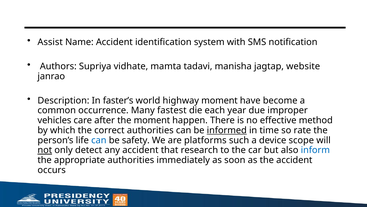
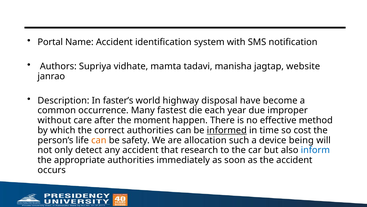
Assist: Assist -> Portal (50, 42)
highway moment: moment -> disposal (219, 100)
vehicles: vehicles -> without (54, 120)
rate: rate -> cost (302, 130)
can colour: blue -> orange (99, 140)
platforms: platforms -> allocation (205, 140)
scope: scope -> being (301, 140)
not underline: present -> none (45, 150)
